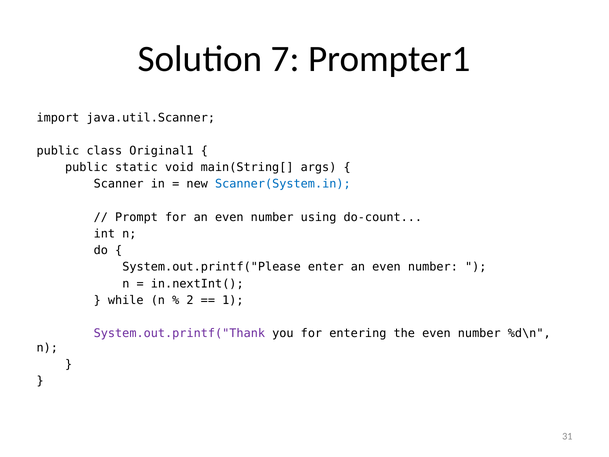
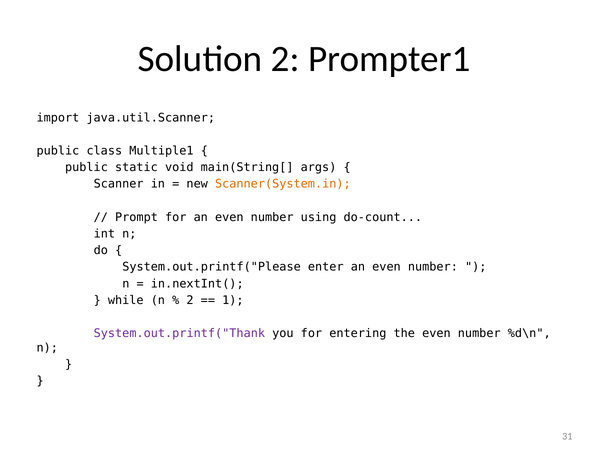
Solution 7: 7 -> 2 (285, 59)
Original1: Original1 -> Multiple1 (161, 151)
Scanner(System.in colour: blue -> orange (283, 184)
